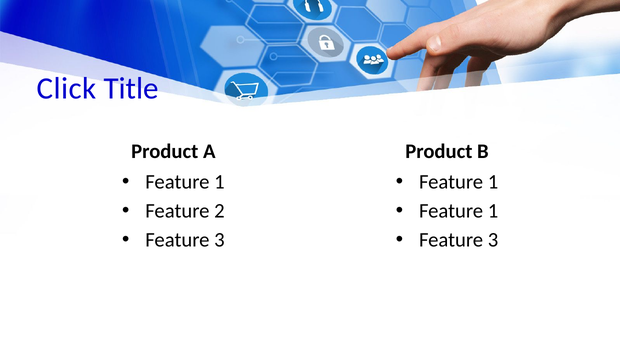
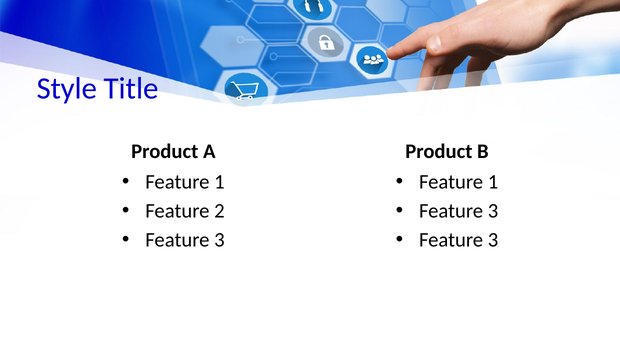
Click: Click -> Style (67, 89)
1: 1 -> 3 (493, 211)
